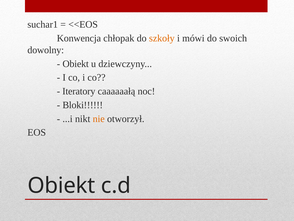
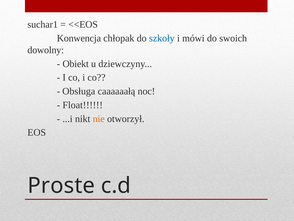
szkoły colour: orange -> blue (162, 38)
Iteratory: Iteratory -> Obsługa (79, 91)
Bloki: Bloki -> Float (83, 105)
Obiekt: Obiekt -> Proste (61, 185)
